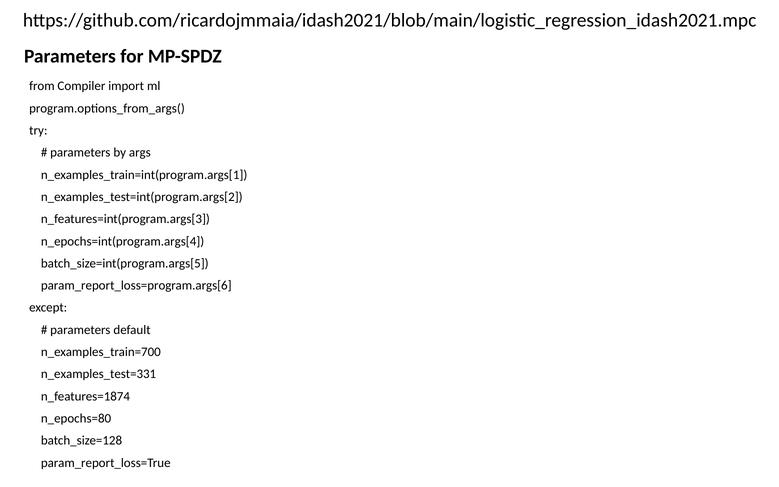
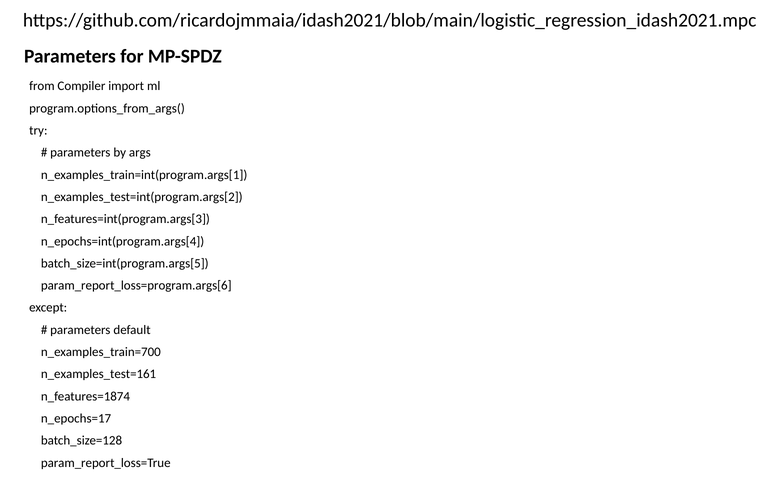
n_examples_test=331: n_examples_test=331 -> n_examples_test=161 (99, 374)
n_epochs=80: n_epochs=80 -> n_epochs=17 (76, 418)
